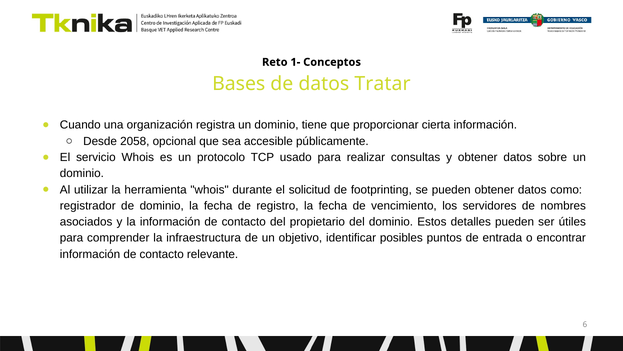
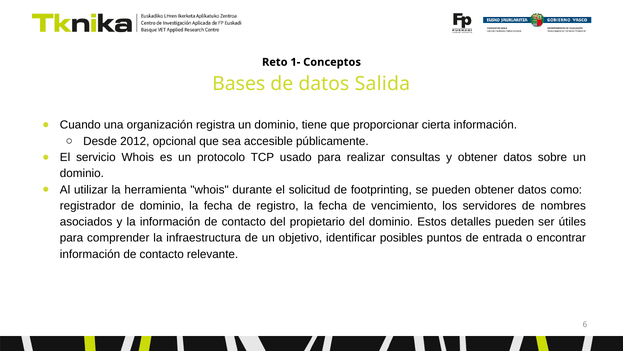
Tratar: Tratar -> Salida (382, 84)
2058: 2058 -> 2012 (135, 141)
